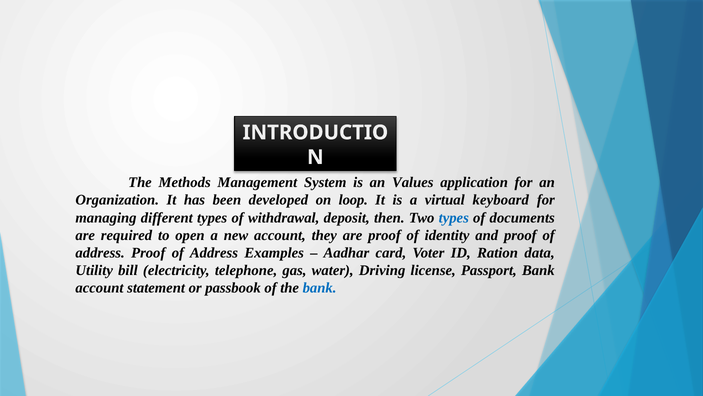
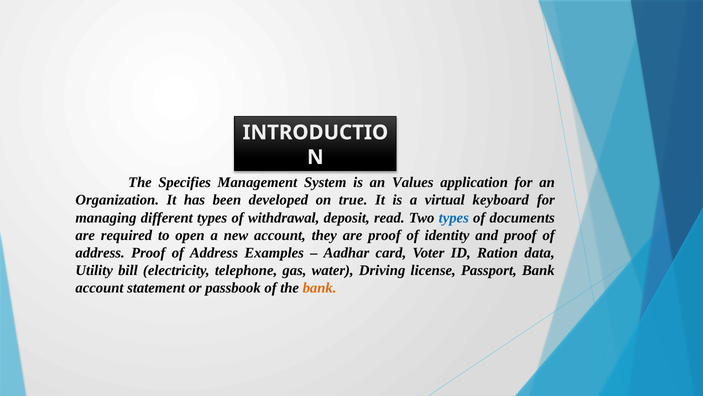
Methods: Methods -> Specifies (185, 182)
loop: loop -> true (353, 200)
then: then -> read (389, 217)
bank colour: blue -> orange (320, 288)
